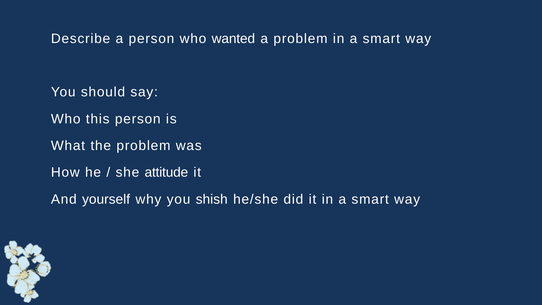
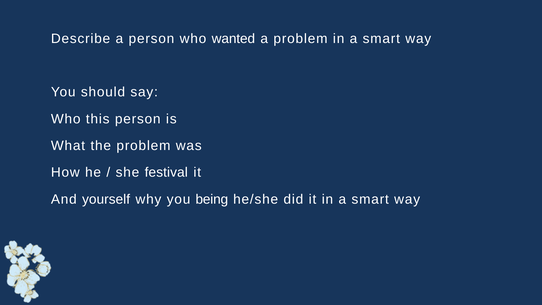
attitude: attitude -> festival (166, 172)
shish: shish -> being (212, 199)
